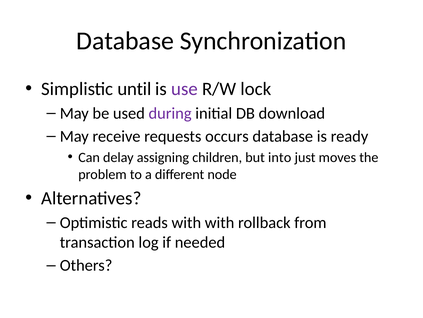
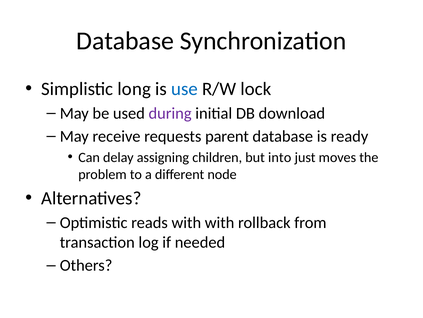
until: until -> long (134, 89)
use colour: purple -> blue (185, 89)
occurs: occurs -> parent (227, 136)
